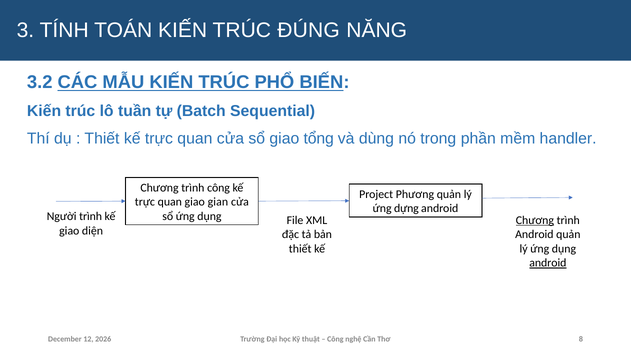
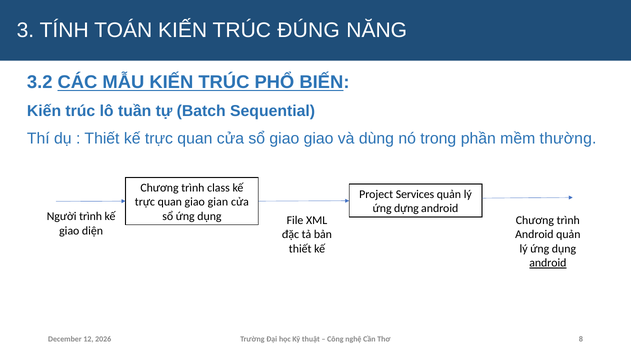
giao tổng: tổng -> giao (319, 139)
handler: handler -> thường (568, 139)
trình công: công -> class (218, 188)
Phương: Phương -> Services (415, 194)
Chương underline: present -> none (535, 220)
